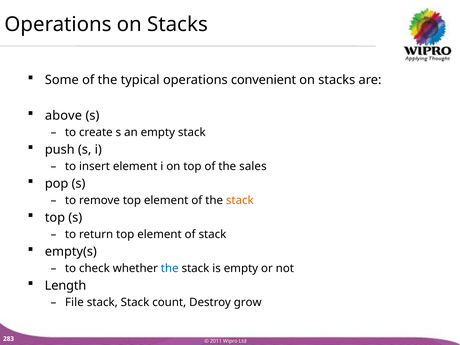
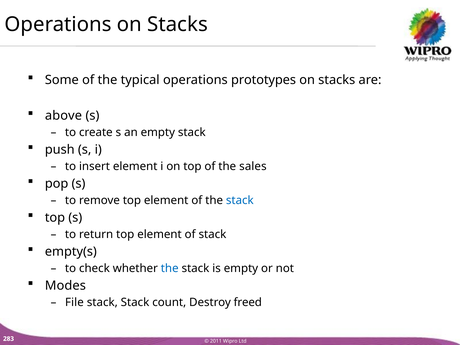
convenient: convenient -> prototypes (264, 80)
stack colour: orange -> blue (240, 200)
Length: Length -> Modes (65, 286)
grow: grow -> freed (248, 302)
